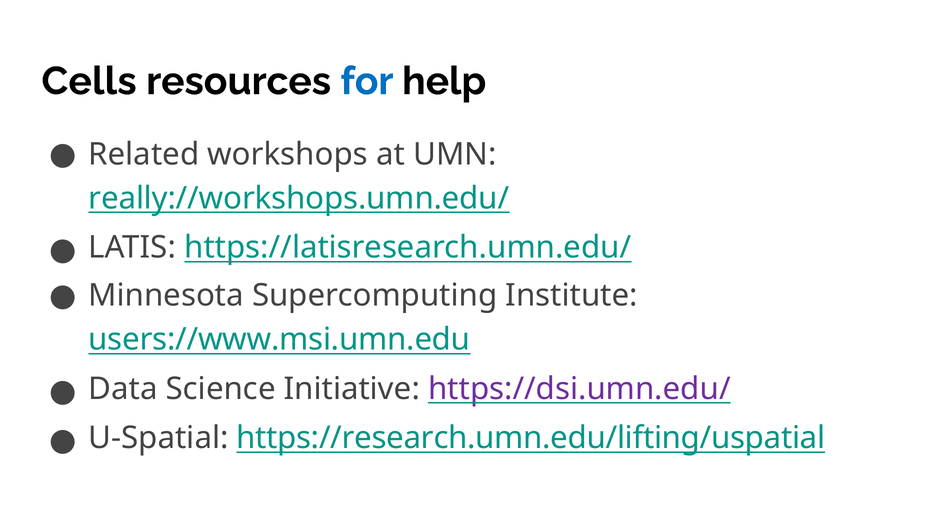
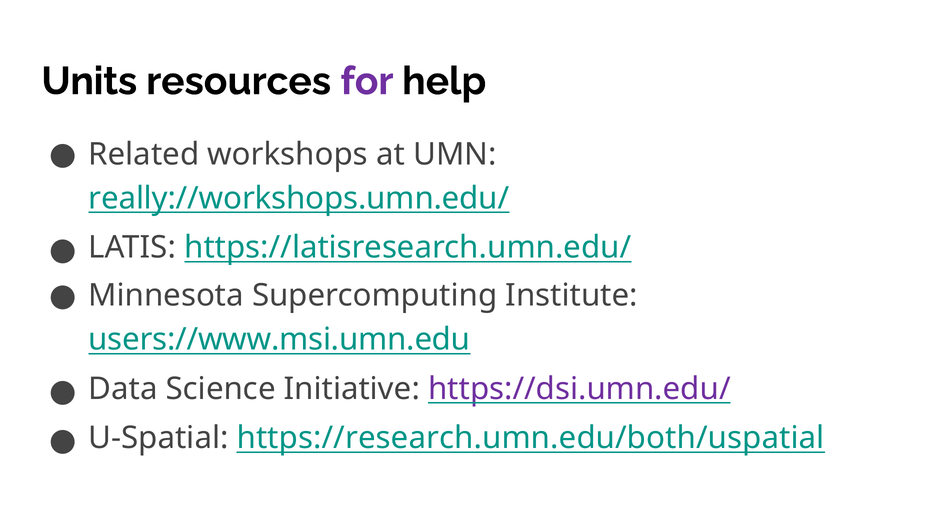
Cells: Cells -> Units (89, 81)
for colour: blue -> purple (367, 81)
https://research.umn.edu/lifting/uspatial: https://research.umn.edu/lifting/uspatial -> https://research.umn.edu/both/uspatial (531, 438)
